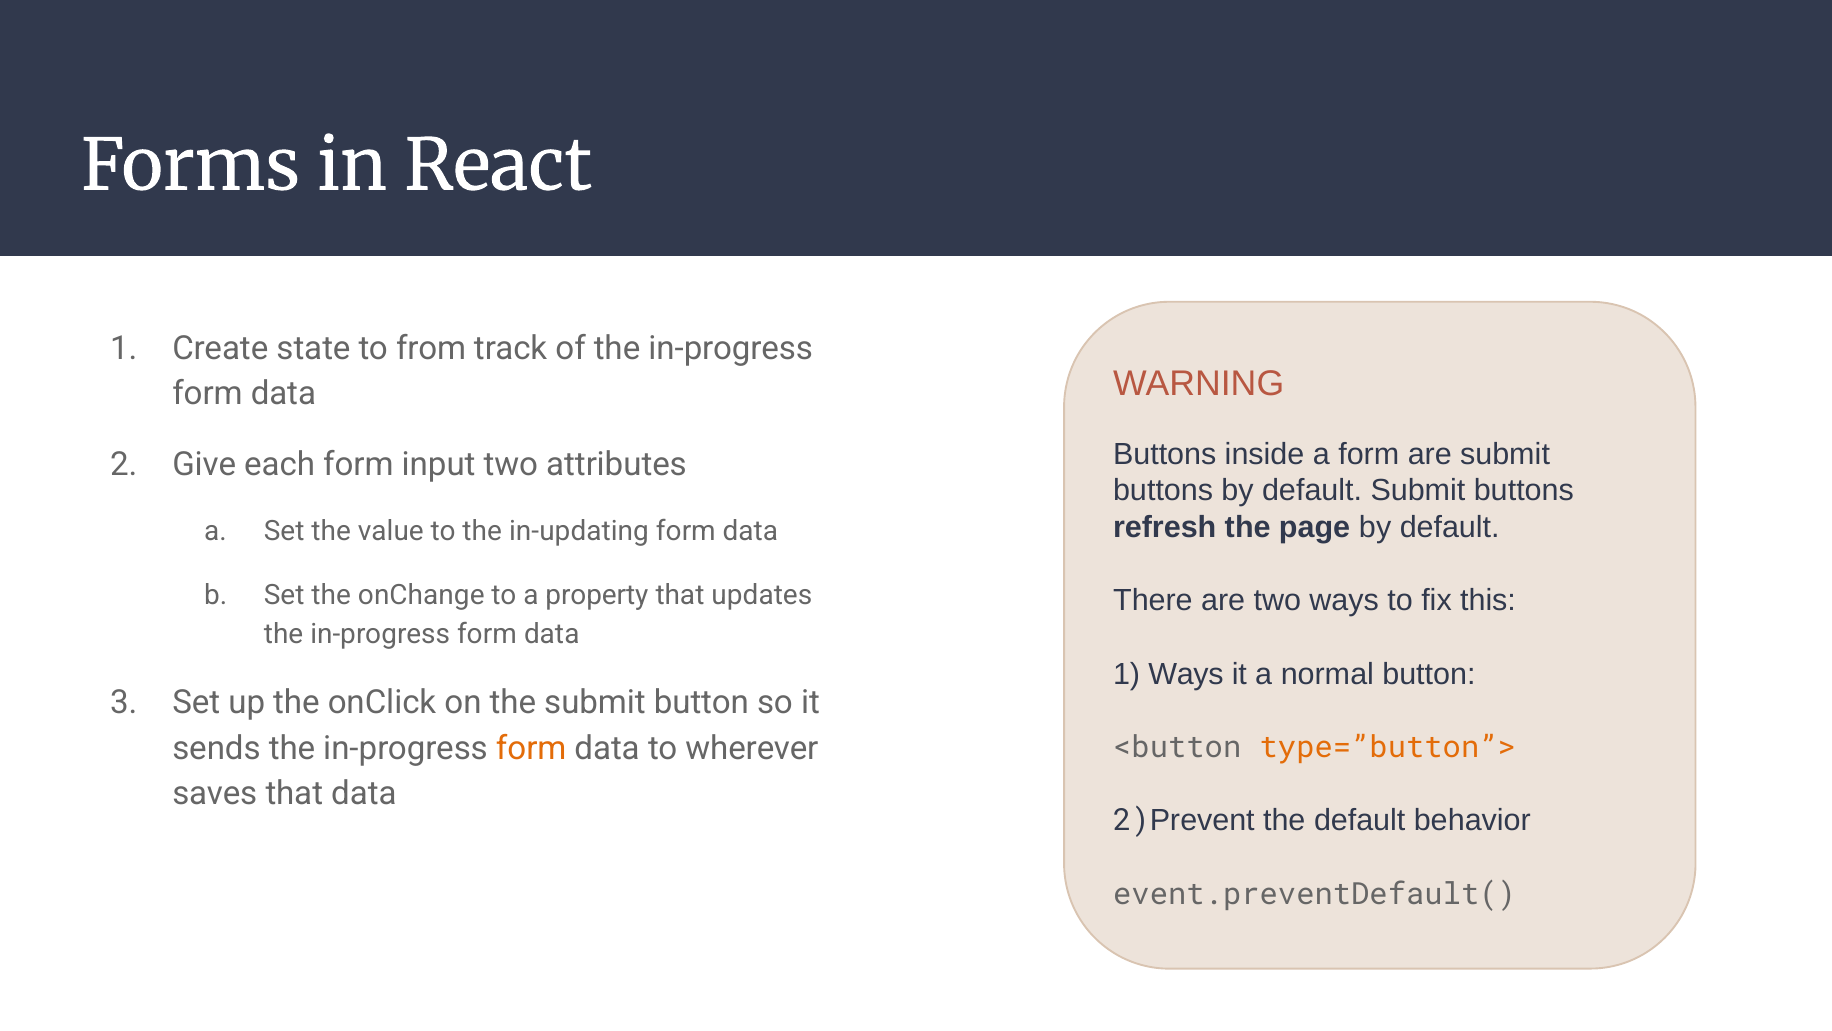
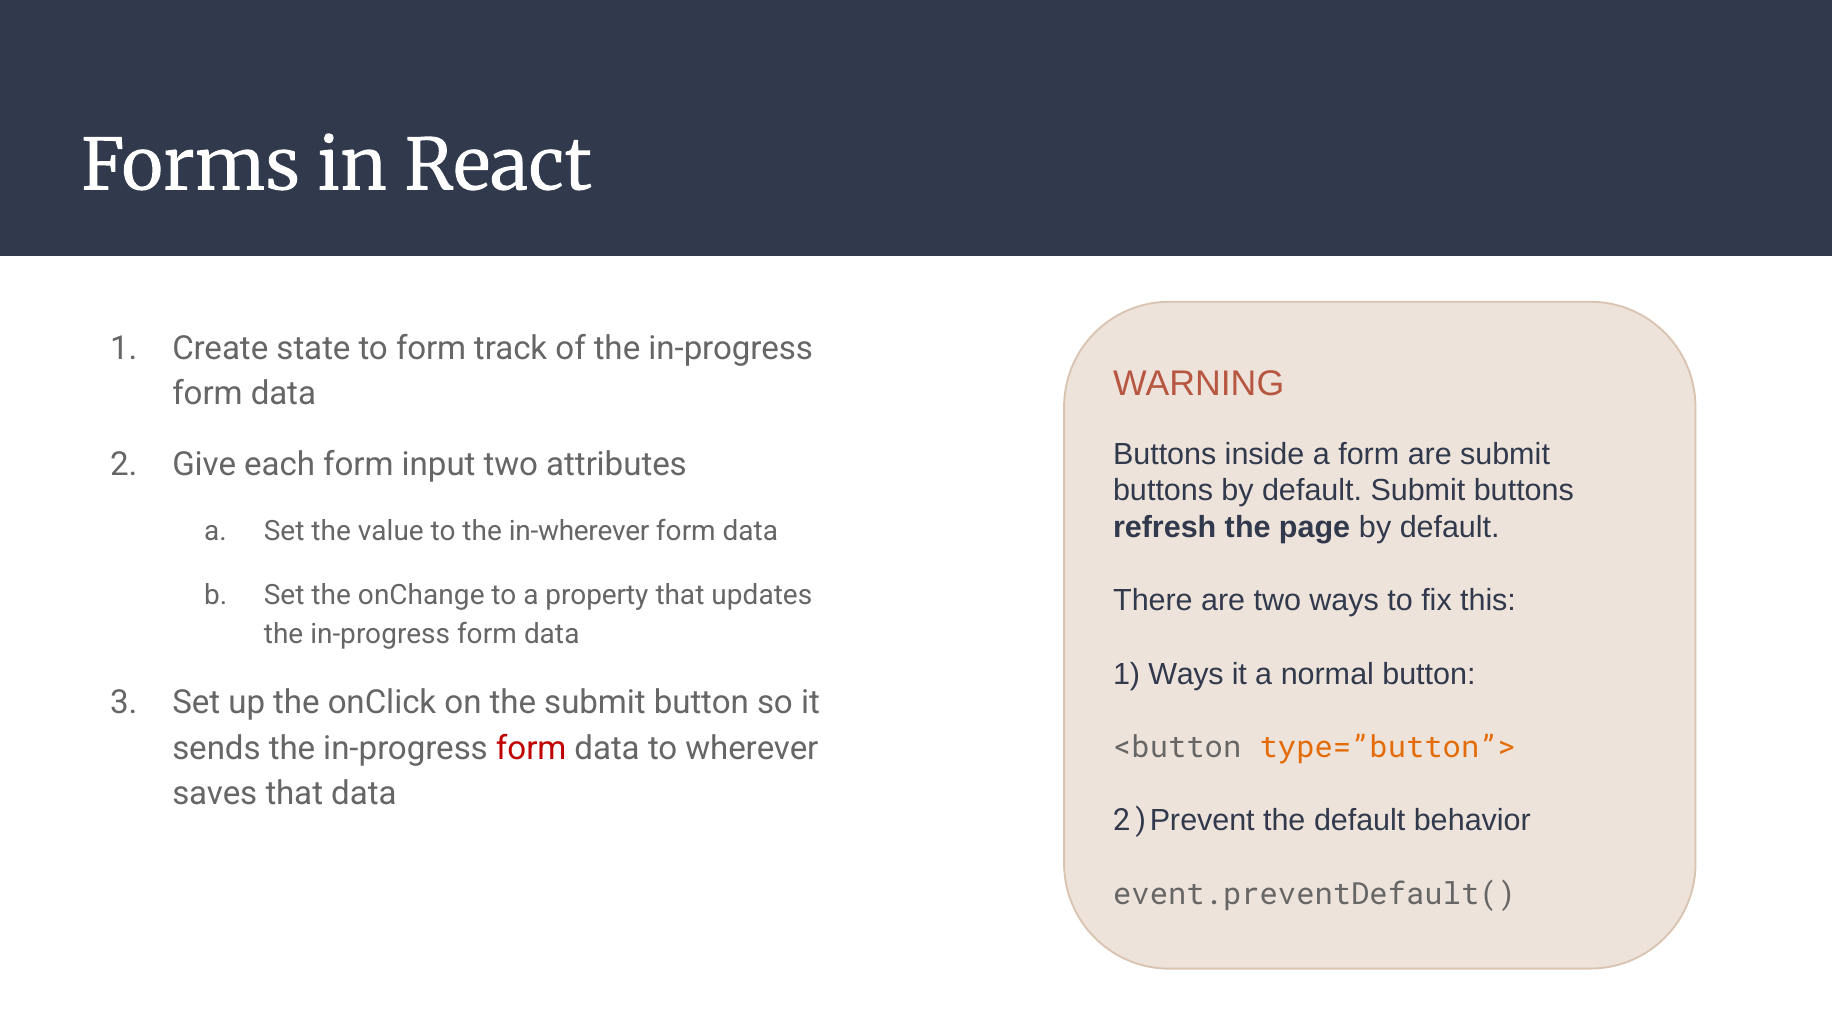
to from: from -> form (431, 348)
in-updating: in-updating -> in-wherever (579, 531)
form colour: orange -> red (531, 748)
